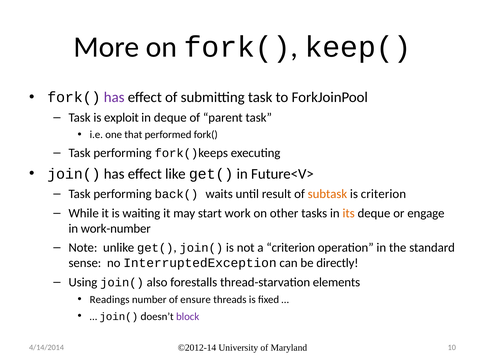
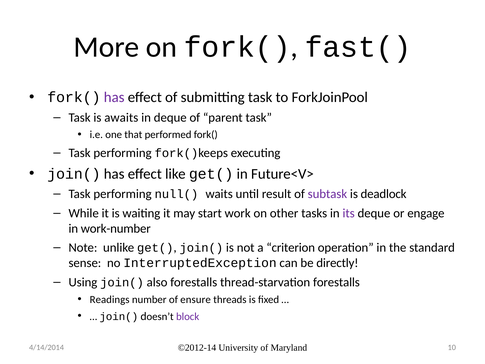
keep(: keep( -> fast( (358, 47)
exploit: exploit -> awaits (121, 117)
back(: back( -> null( (176, 194)
subtask colour: orange -> purple (327, 194)
is criterion: criterion -> deadlock (384, 194)
its colour: orange -> purple (349, 213)
thread-starvation elements: elements -> forestalls (336, 282)
